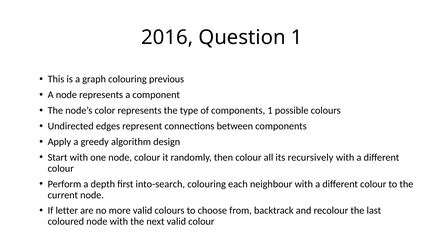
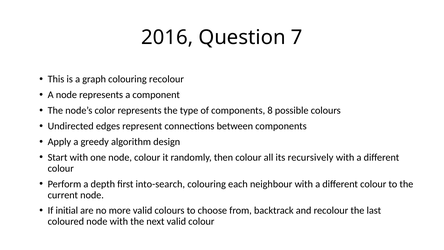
Question 1: 1 -> 7 (297, 37)
colouring previous: previous -> recolour (167, 79)
components 1: 1 -> 8 (270, 110)
letter: letter -> initial (67, 210)
